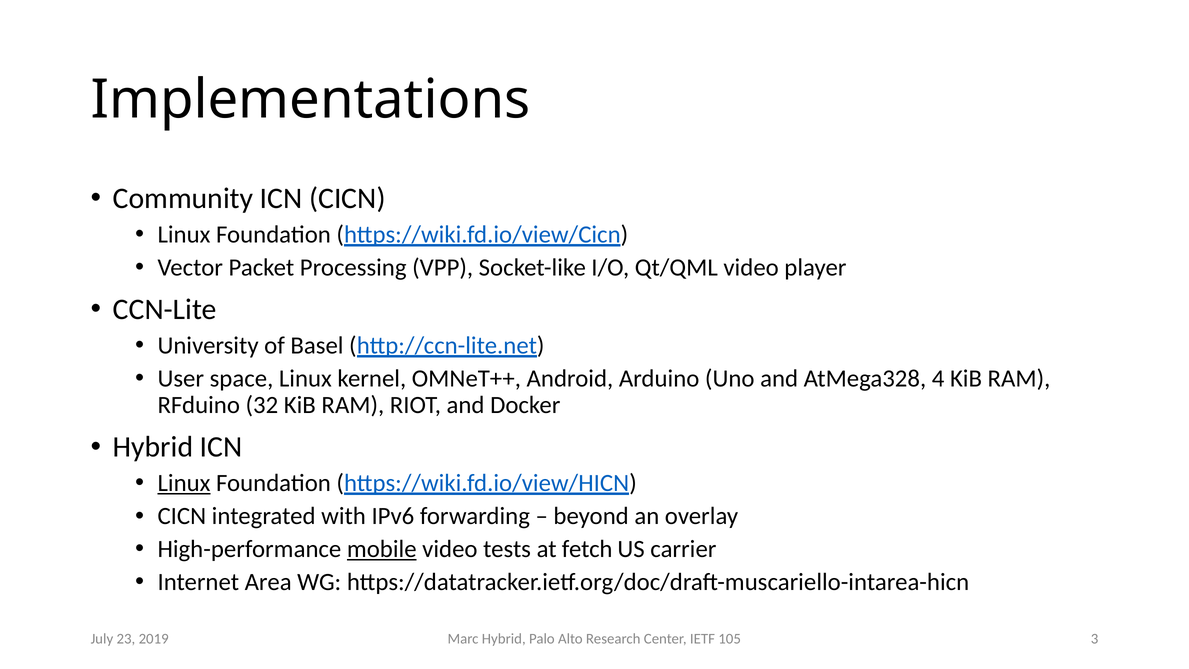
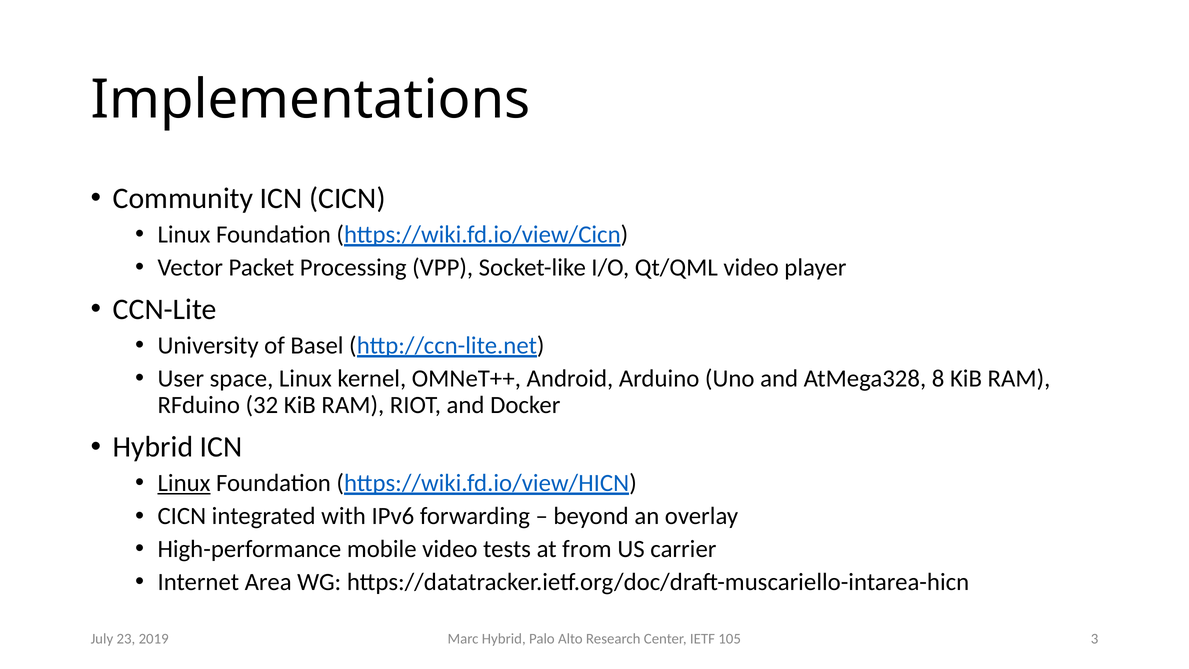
4: 4 -> 8 (938, 378)
mobile underline: present -> none (382, 549)
fetch: fetch -> from (587, 549)
